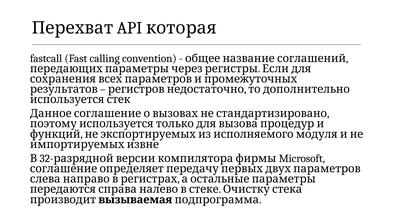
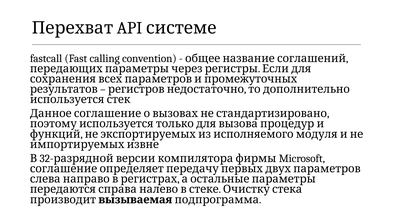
которая: которая -> системе (181, 28)
